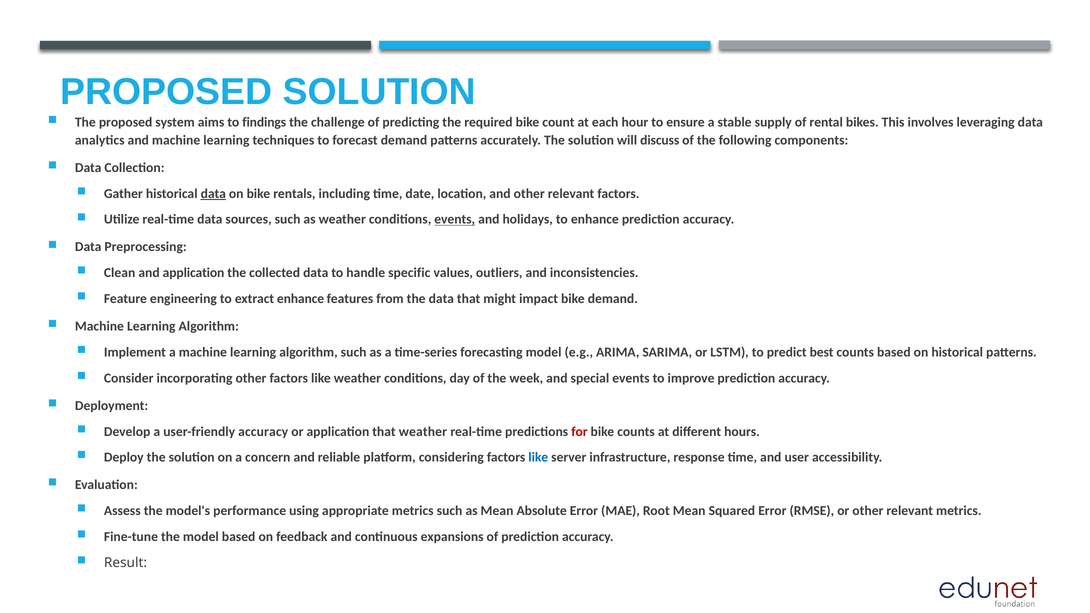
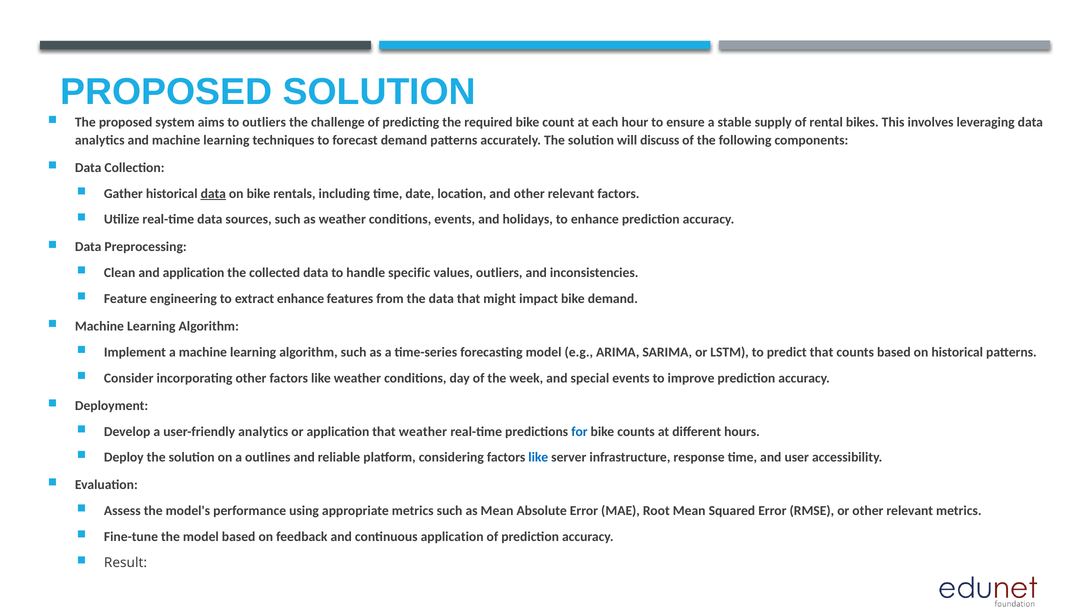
to findings: findings -> outliers (264, 122)
events underline: present -> none (455, 220)
predict best: best -> that (822, 352)
user-friendly accuracy: accuracy -> analytics (263, 432)
for colour: red -> blue (579, 432)
concern: concern -> outlines (268, 458)
continuous expansions: expansions -> application (452, 537)
